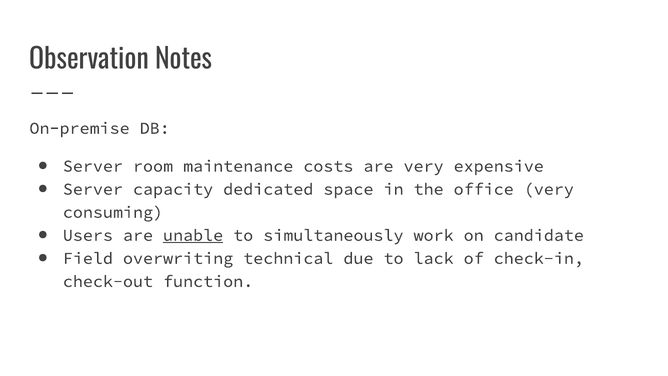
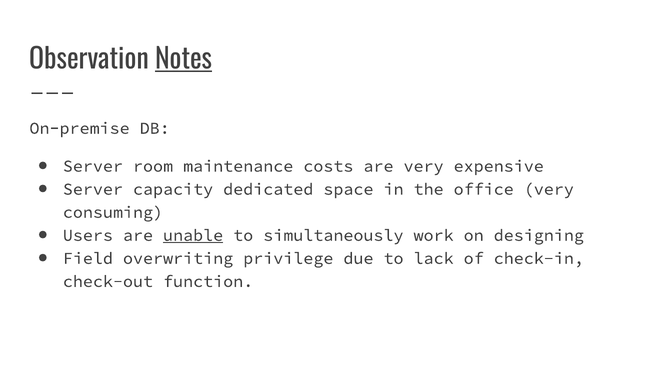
Notes underline: none -> present (184, 59)
candidate: candidate -> designing (539, 235)
technical: technical -> privilege (288, 258)
